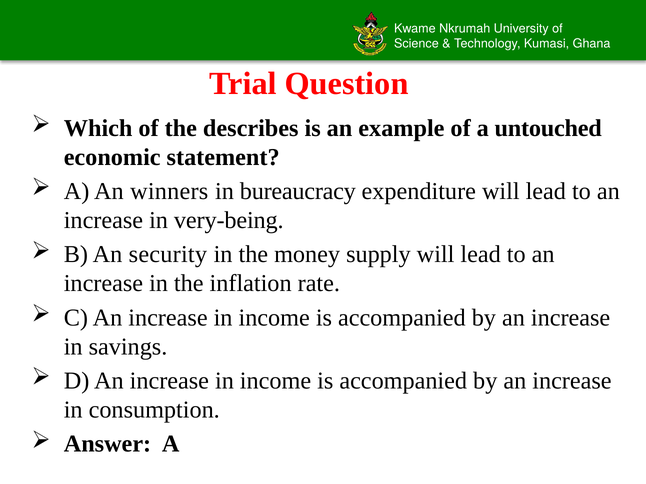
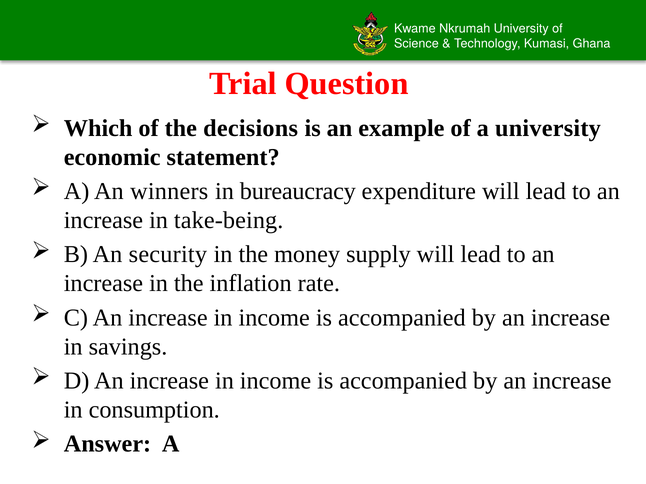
describes: describes -> decisions (251, 128)
a untouched: untouched -> university (548, 128)
very-being: very-being -> take-being (229, 221)
